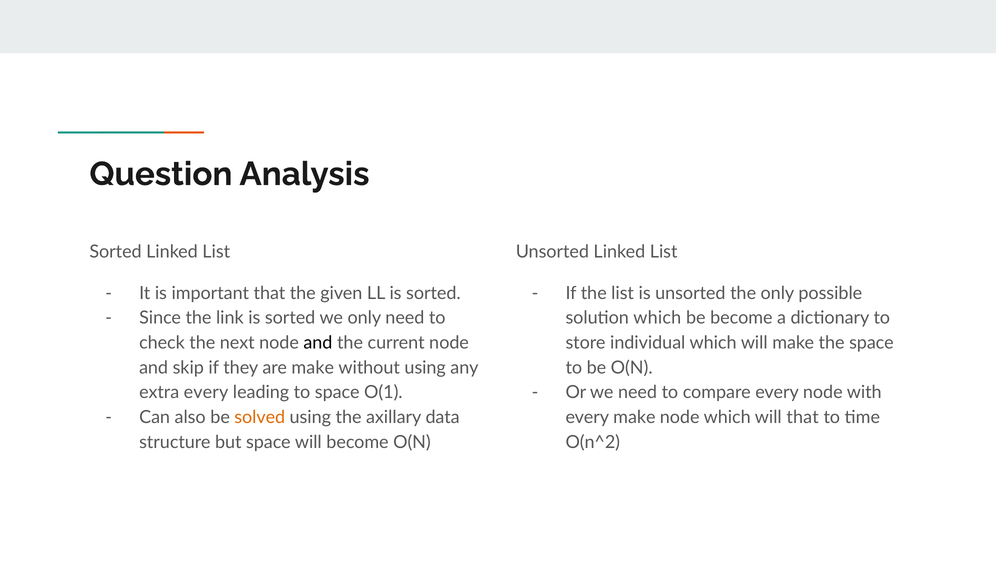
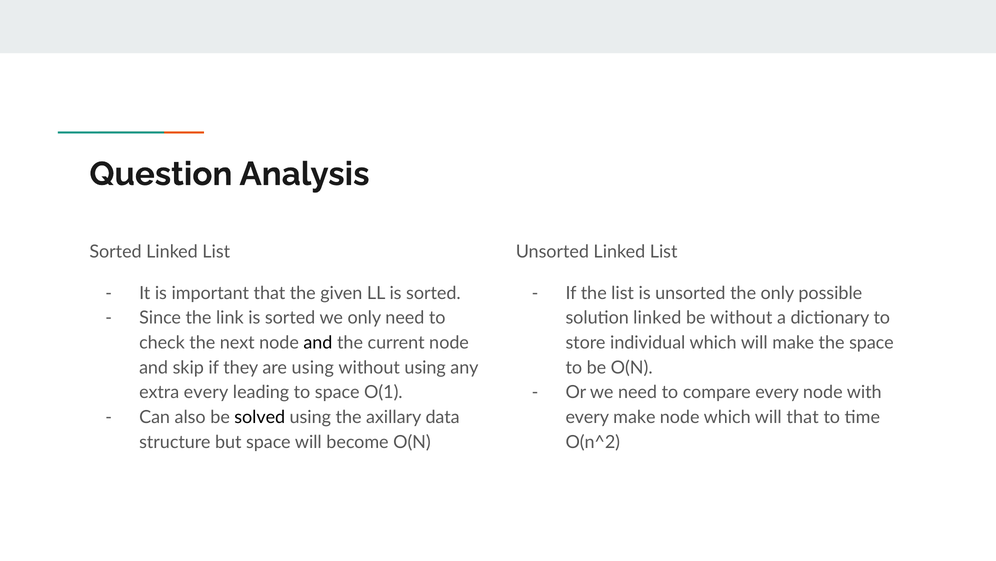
solution which: which -> linked (657, 318)
be become: become -> without (741, 318)
are make: make -> using (313, 367)
solved colour: orange -> black (260, 417)
